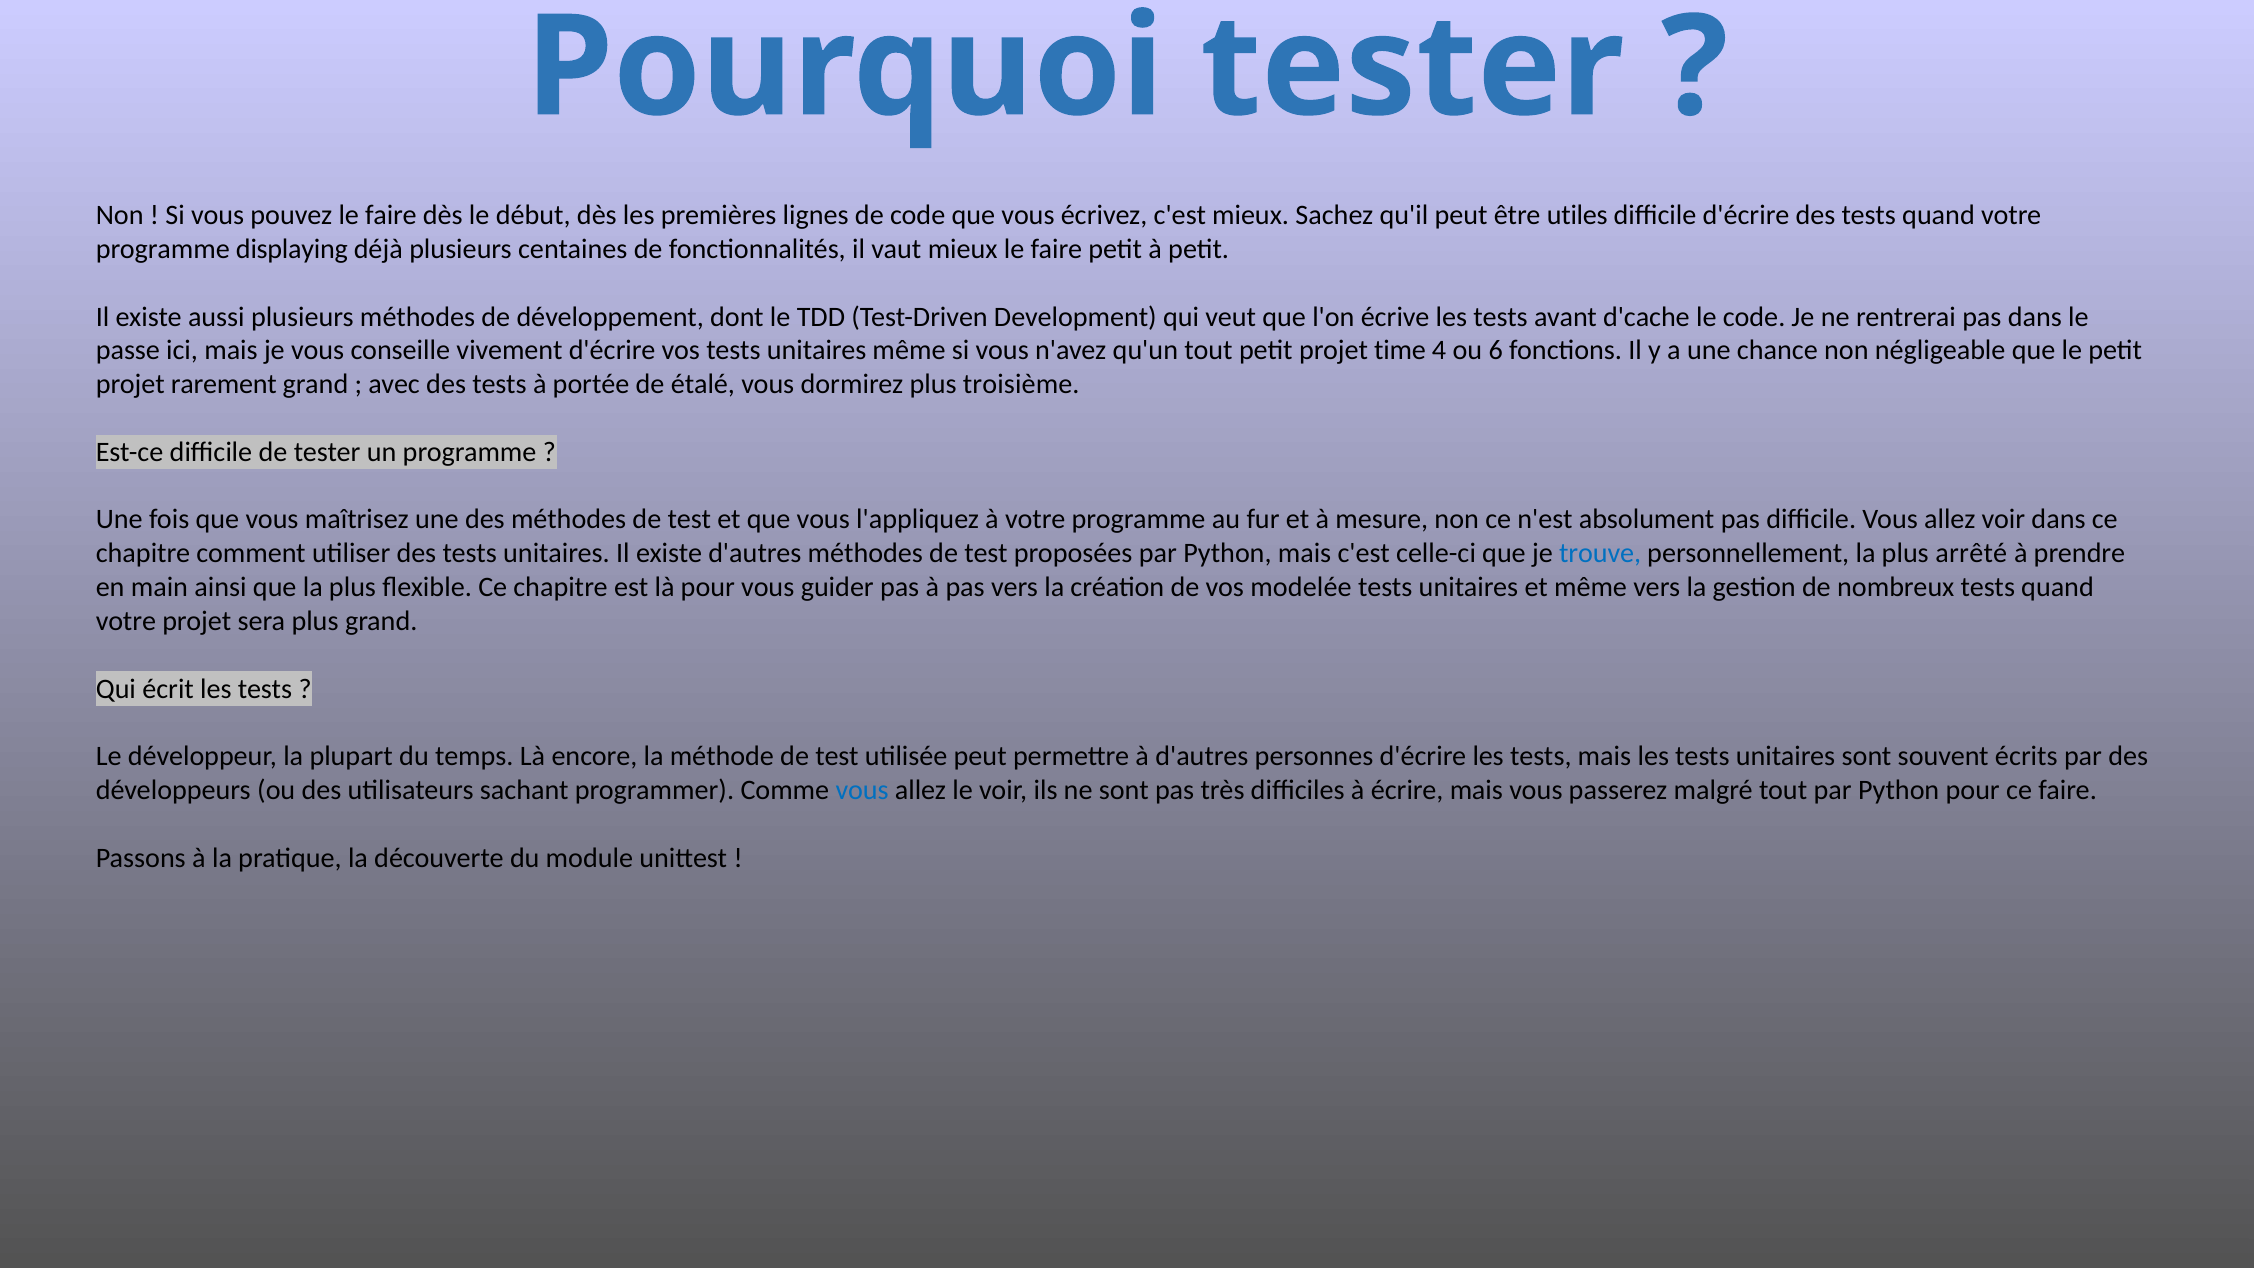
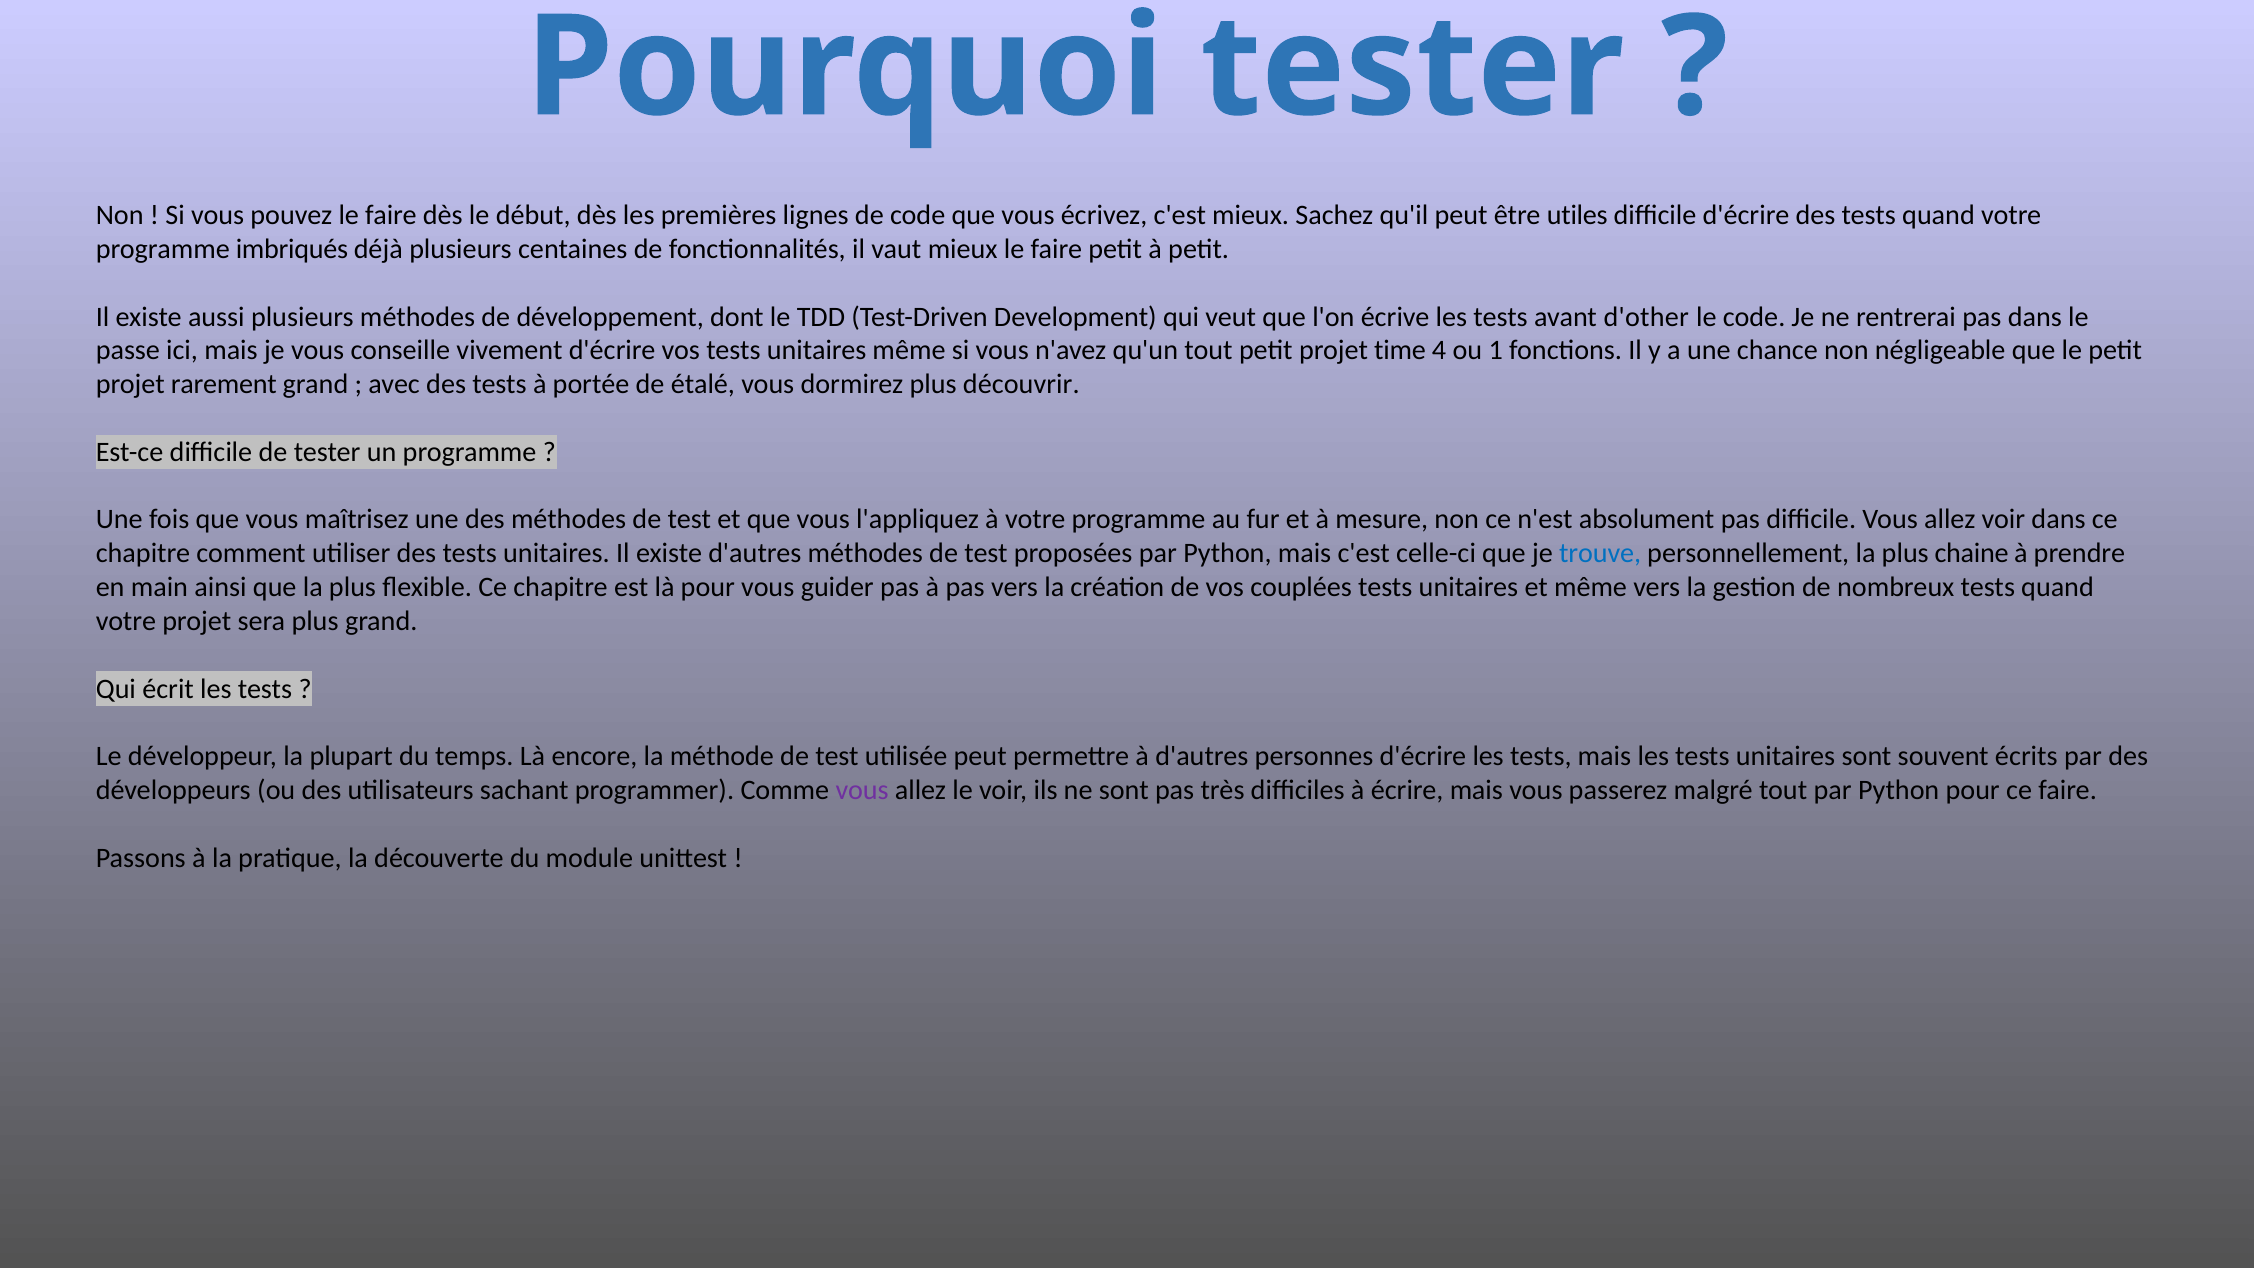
displaying: displaying -> imbriqués (292, 249)
d'cache: d'cache -> d'other (1646, 317)
6: 6 -> 1 (1496, 351)
troisième: troisième -> découvrir (1021, 384)
arrêté: arrêté -> chaine (1972, 553)
modelée: modelée -> couplées (1301, 587)
vous colour: blue -> purple (862, 790)
